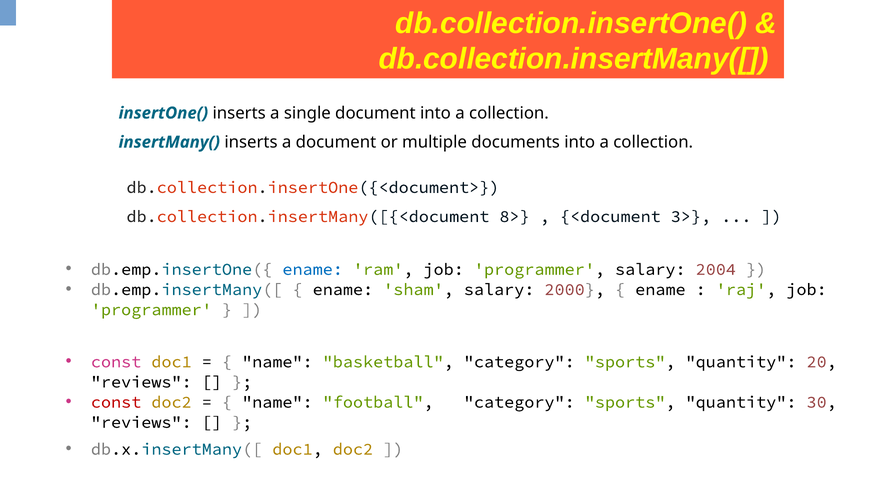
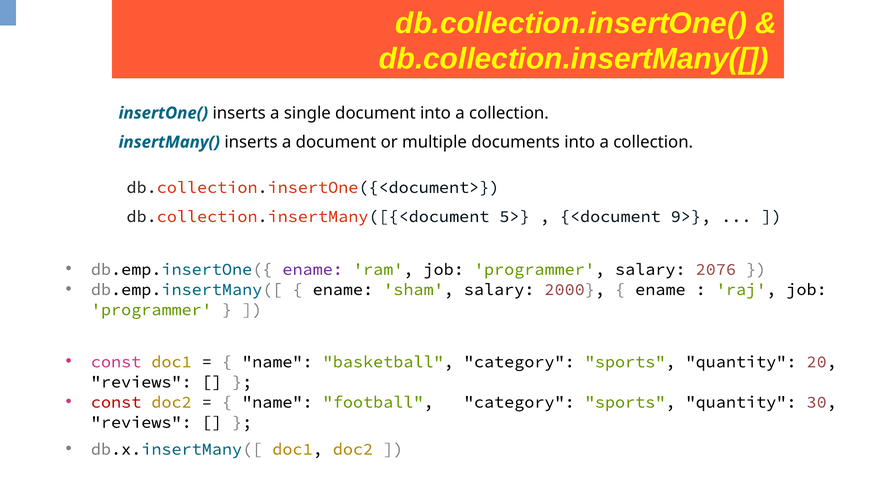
8>: 8> -> 5> (515, 216)
3>: 3> -> 9> (691, 216)
ename colour: blue -> purple (313, 269)
2004: 2004 -> 2076 (716, 269)
